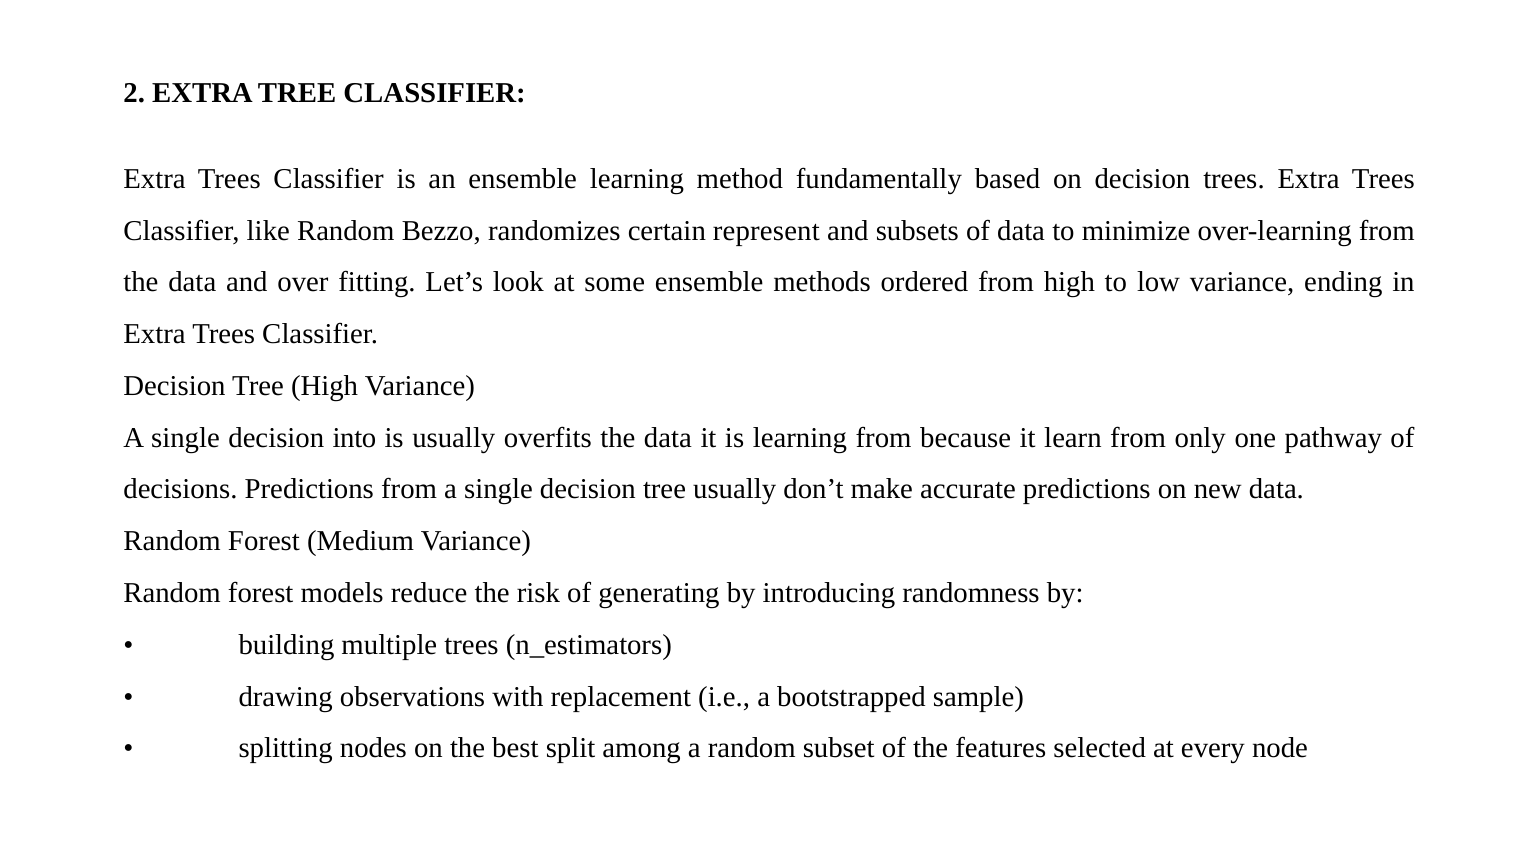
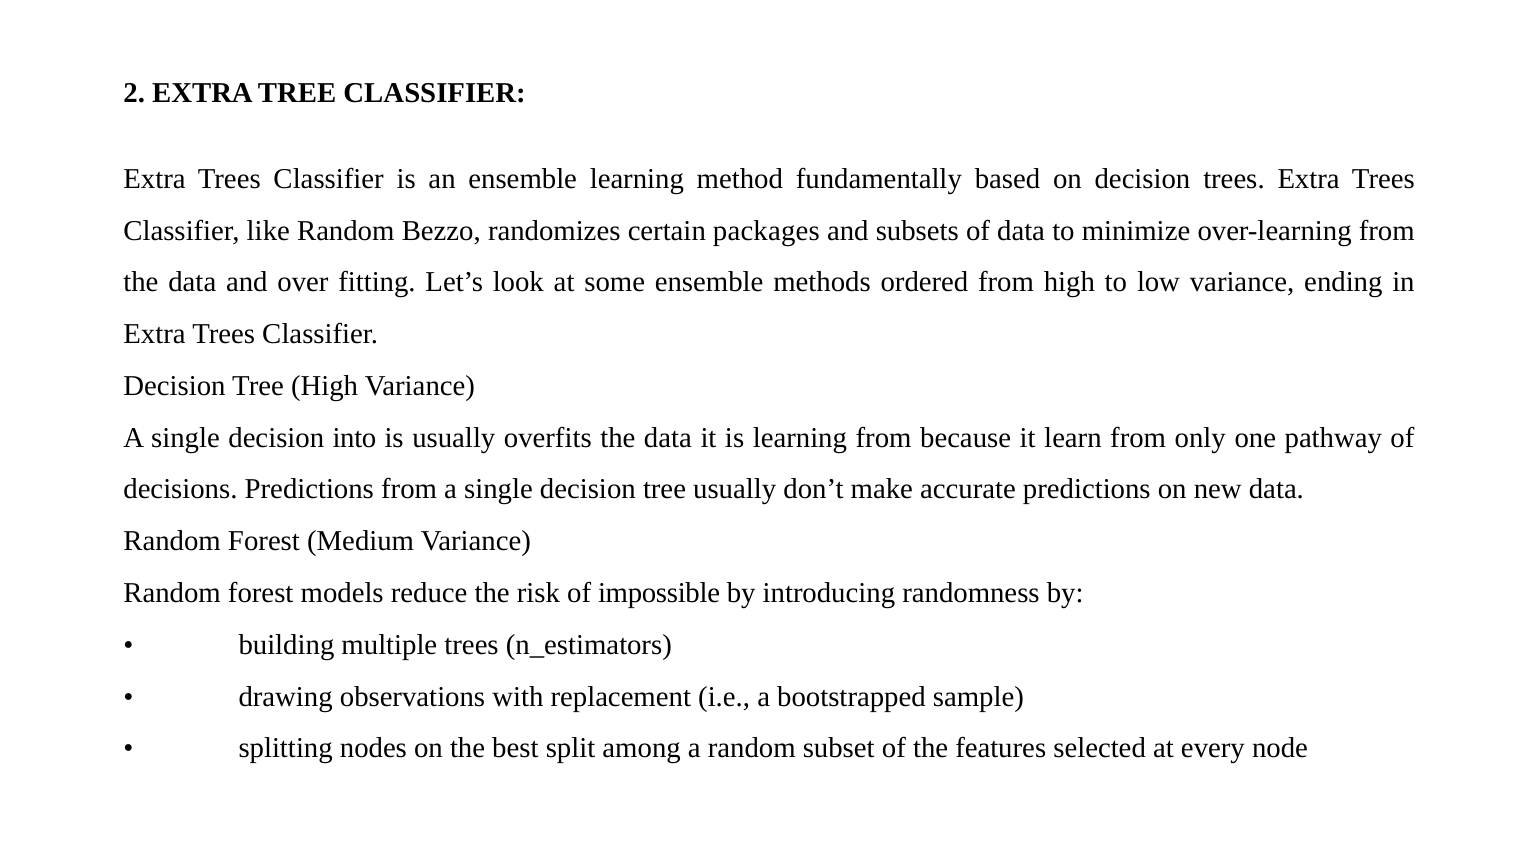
represent: represent -> packages (766, 231)
generating: generating -> impossible (659, 593)
